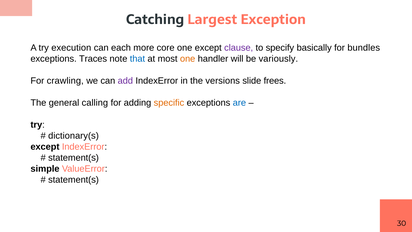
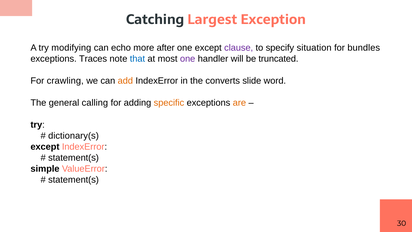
execution: execution -> modifying (71, 48)
each: each -> echo (121, 48)
core: core -> after (166, 48)
basically: basically -> situation (314, 48)
one colour: orange -> purple (188, 59)
variously: variously -> truncated (278, 59)
add colour: purple -> orange (125, 81)
versions: versions -> converts (223, 81)
frees: frees -> word (275, 81)
are colour: blue -> orange (239, 103)
